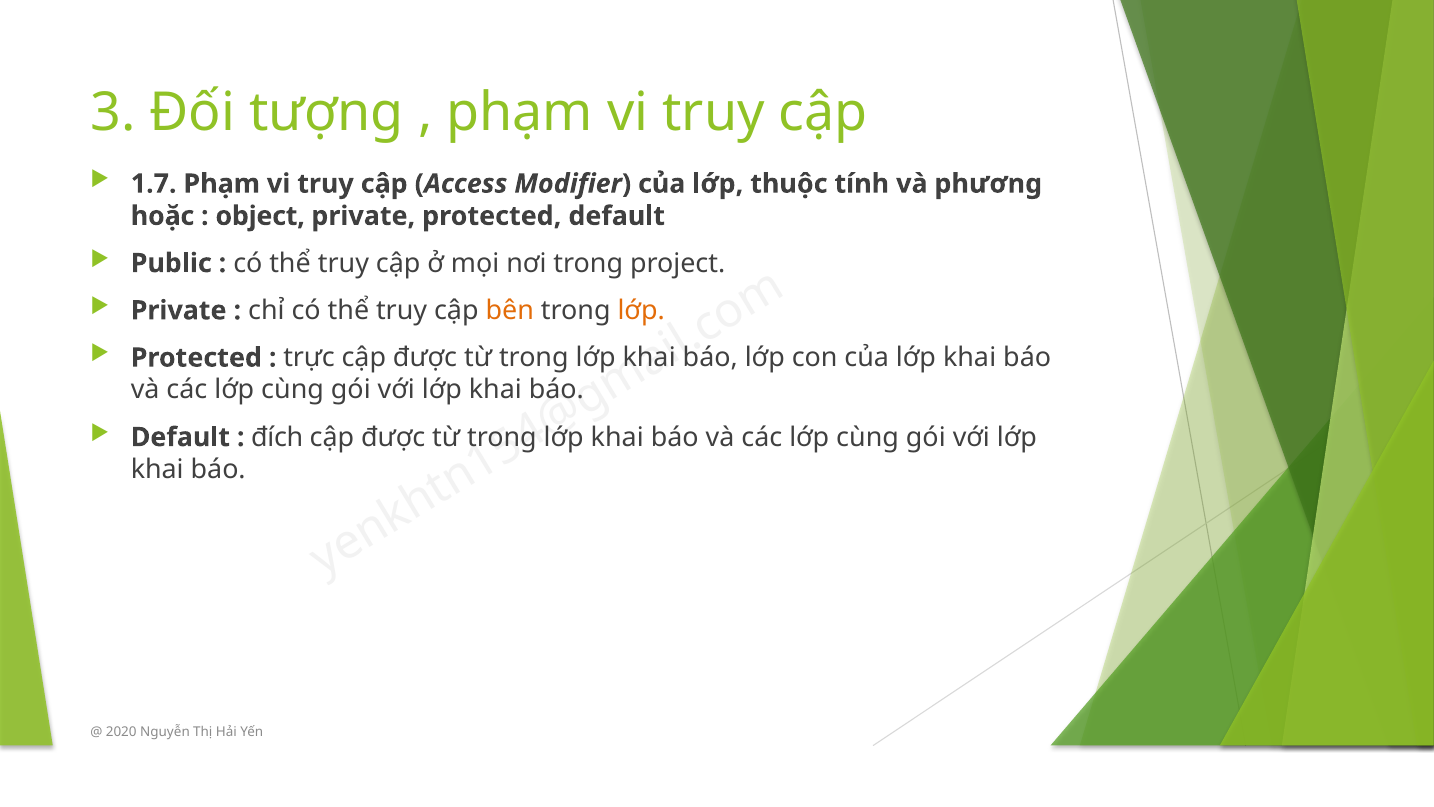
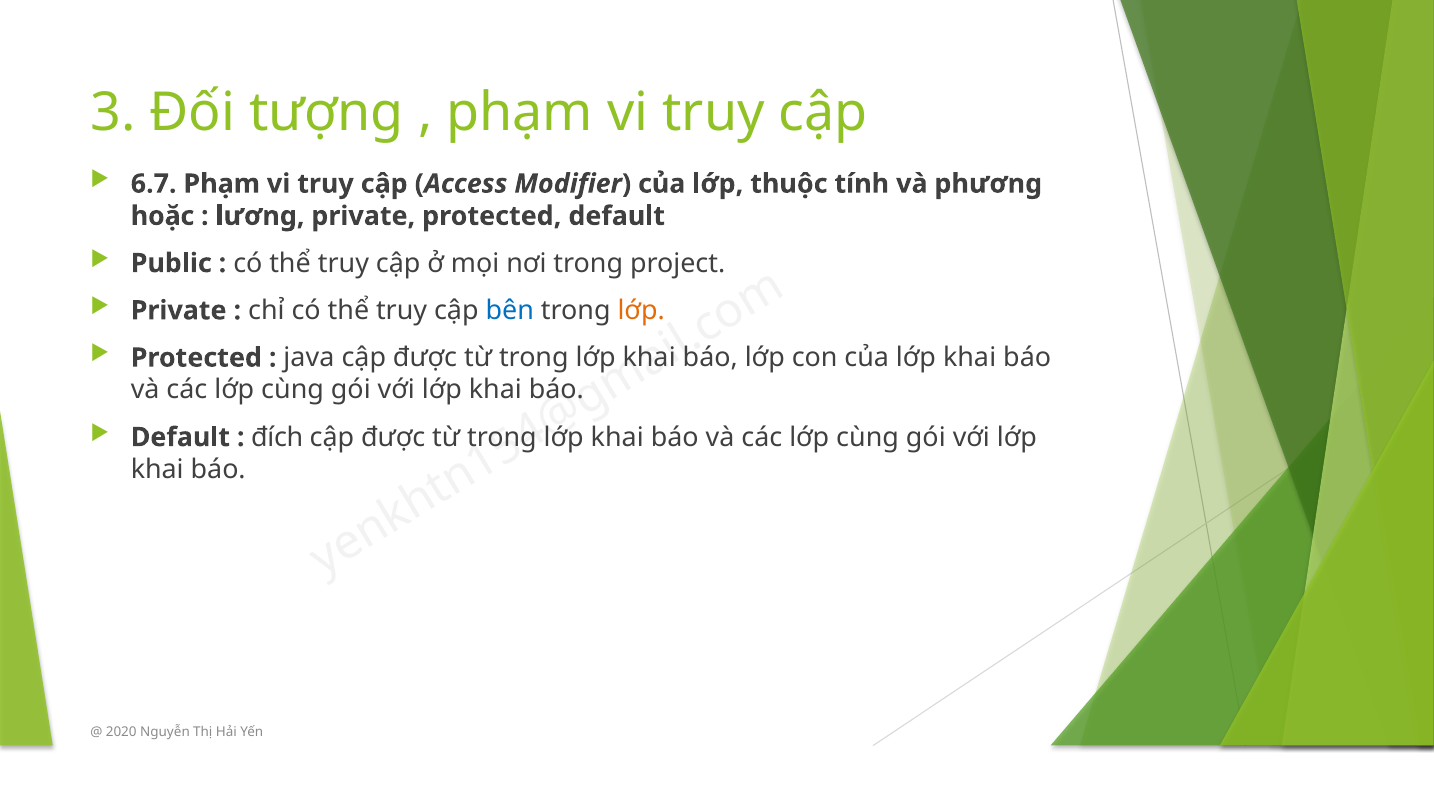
1.7: 1.7 -> 6.7 (154, 184)
object: object -> lương (260, 216)
bên colour: orange -> blue (510, 310)
trực: trực -> java (309, 358)
